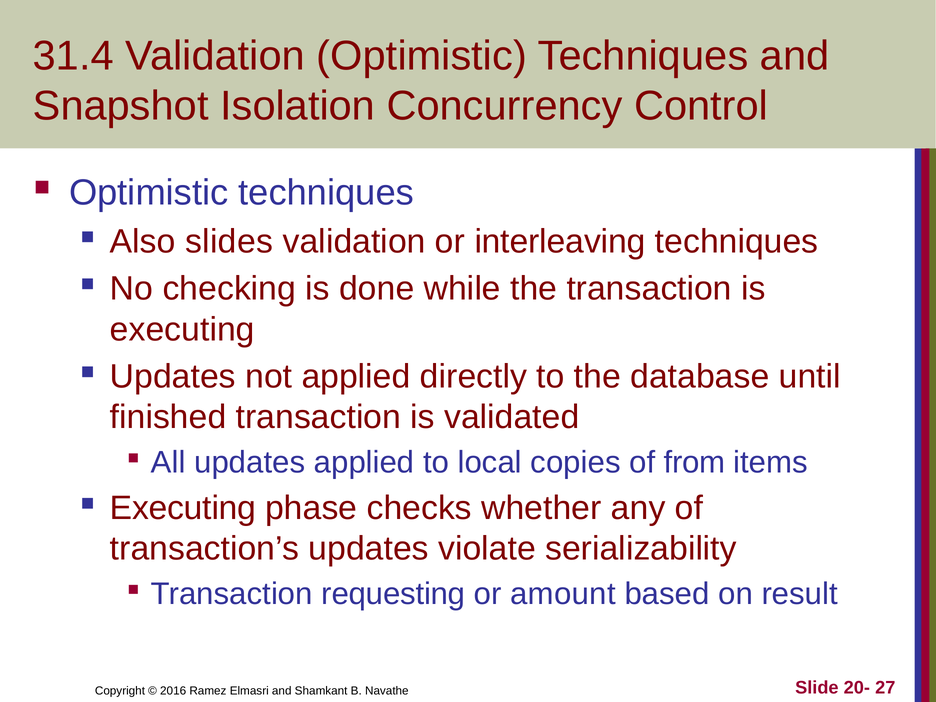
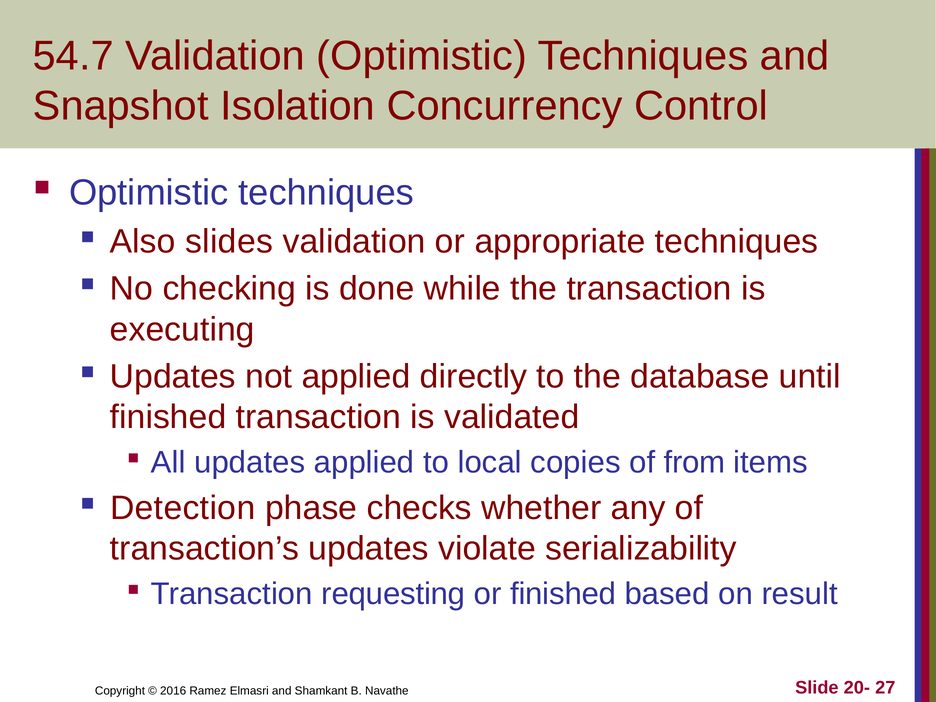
31.4: 31.4 -> 54.7 (73, 56)
interleaving: interleaving -> appropriate (560, 242)
Executing: Executing -> Detection (183, 508)
or amount: amount -> finished (563, 594)
